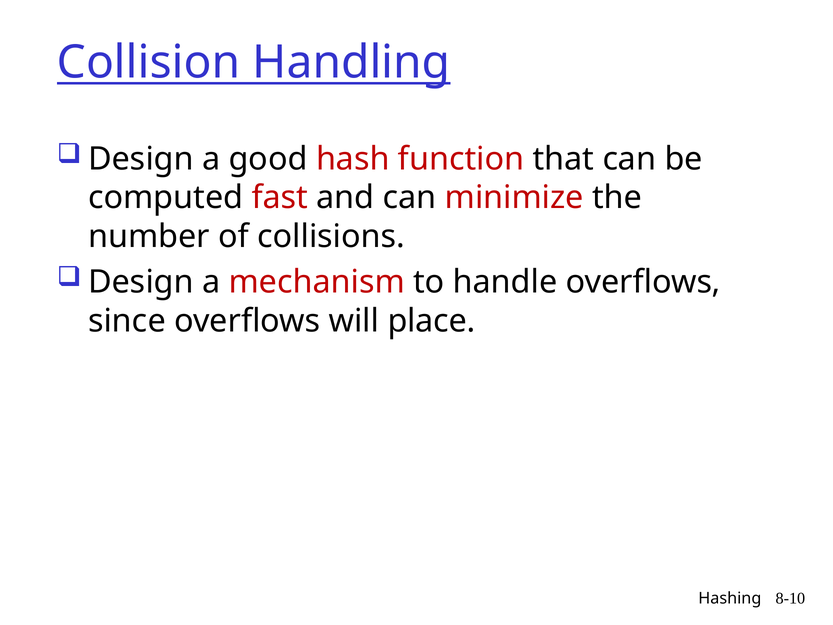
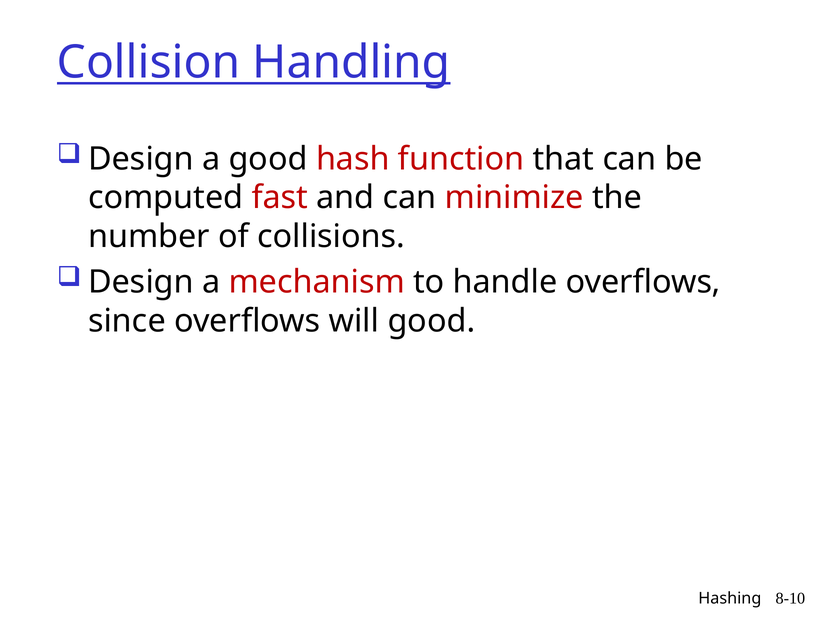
will place: place -> good (431, 321)
